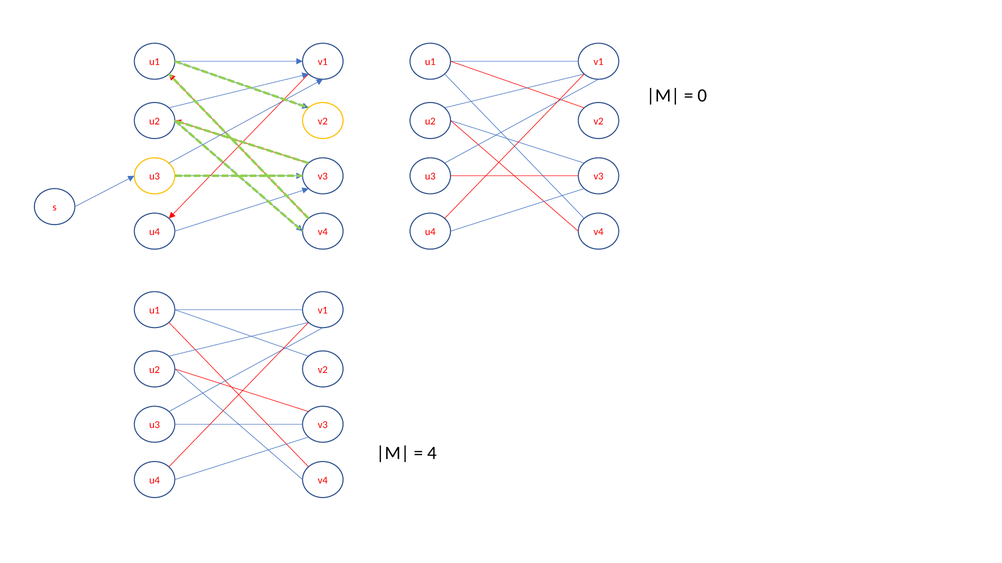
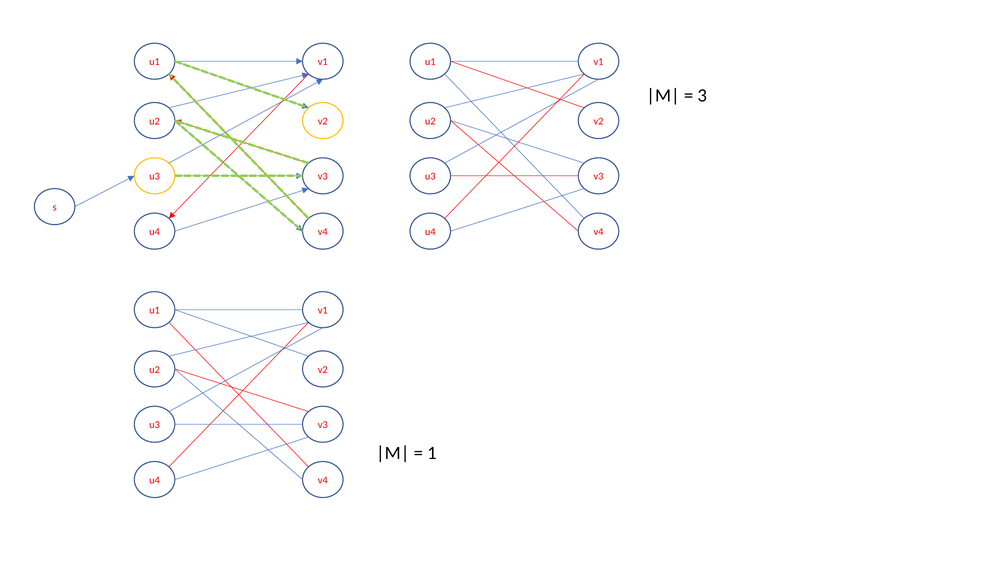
0: 0 -> 3 (702, 96)
4: 4 -> 1 (432, 454)
